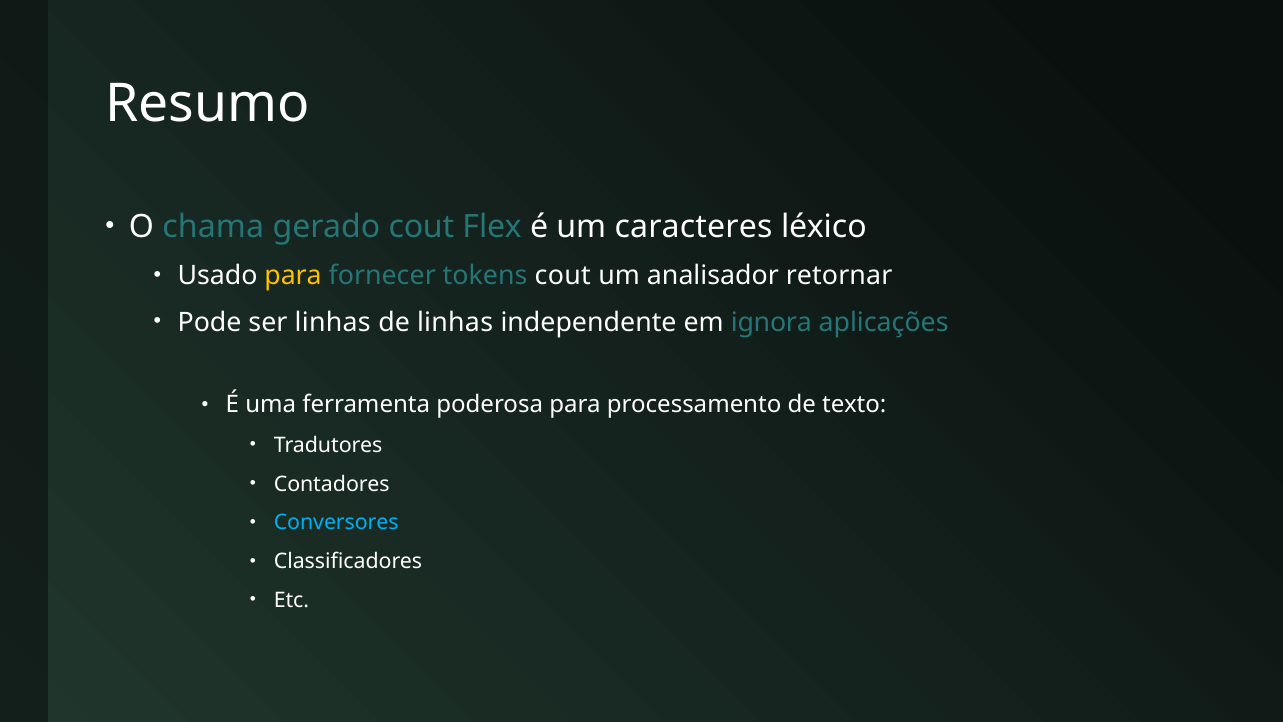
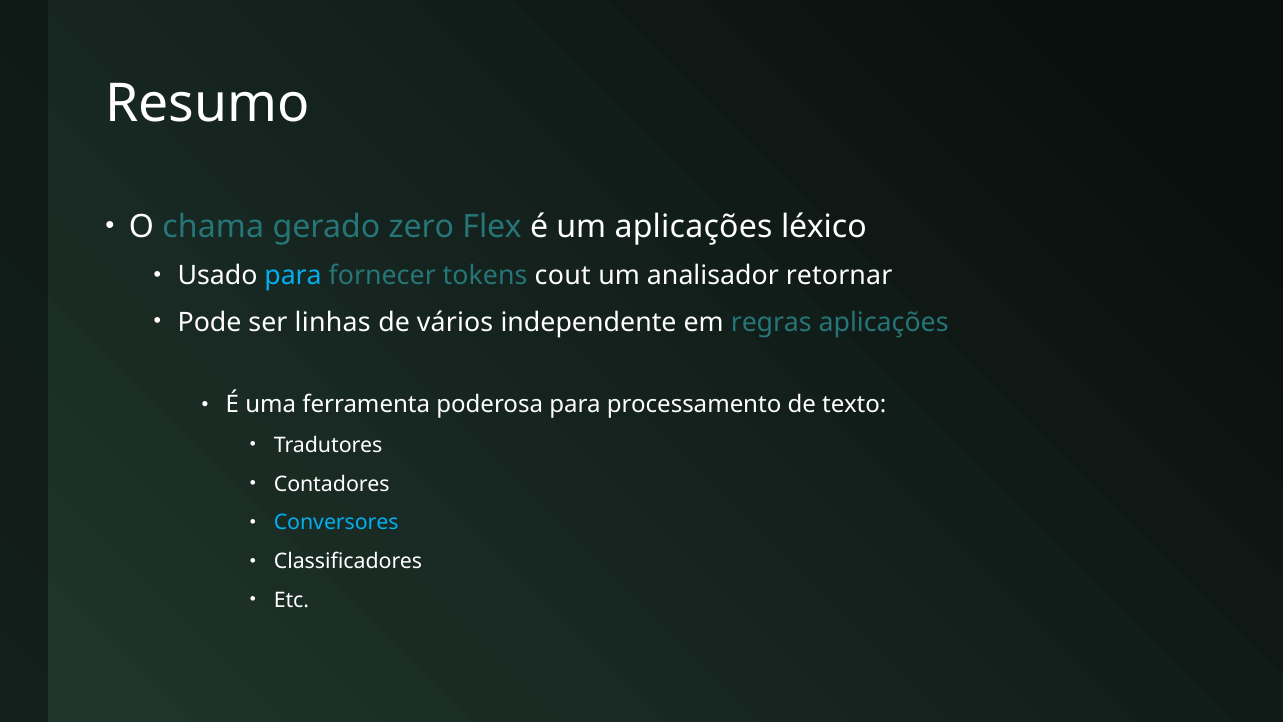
gerado cout: cout -> zero (421, 227)
um caracteres: caracteres -> aplicações (694, 227)
para colour: yellow -> light blue (293, 276)
de linhas: linhas -> vários (455, 322)
ignora: ignora -> regras (771, 322)
